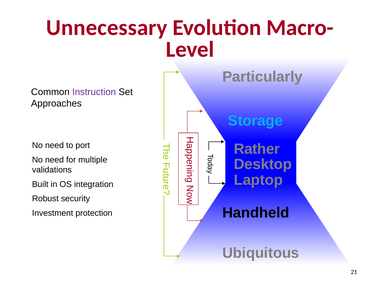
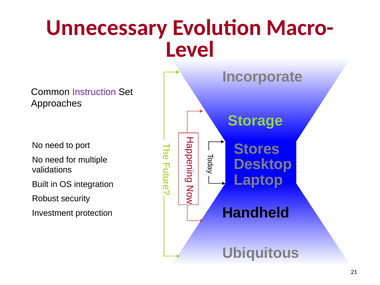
Particularly: Particularly -> Incorporate (262, 77)
Storage colour: light blue -> light green (255, 121)
Rather: Rather -> Stores (257, 149)
